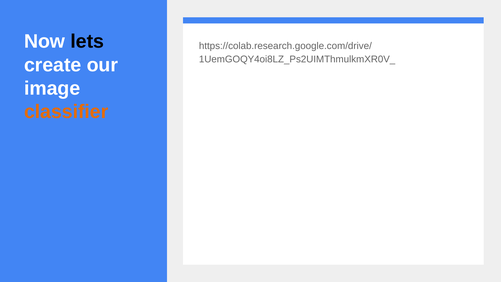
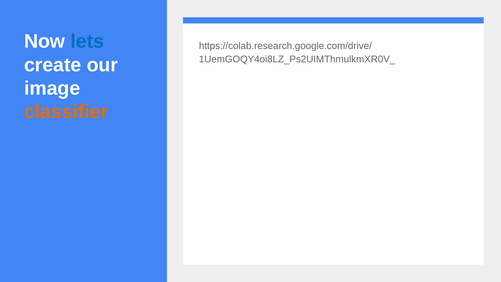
lets colour: black -> blue (87, 42)
